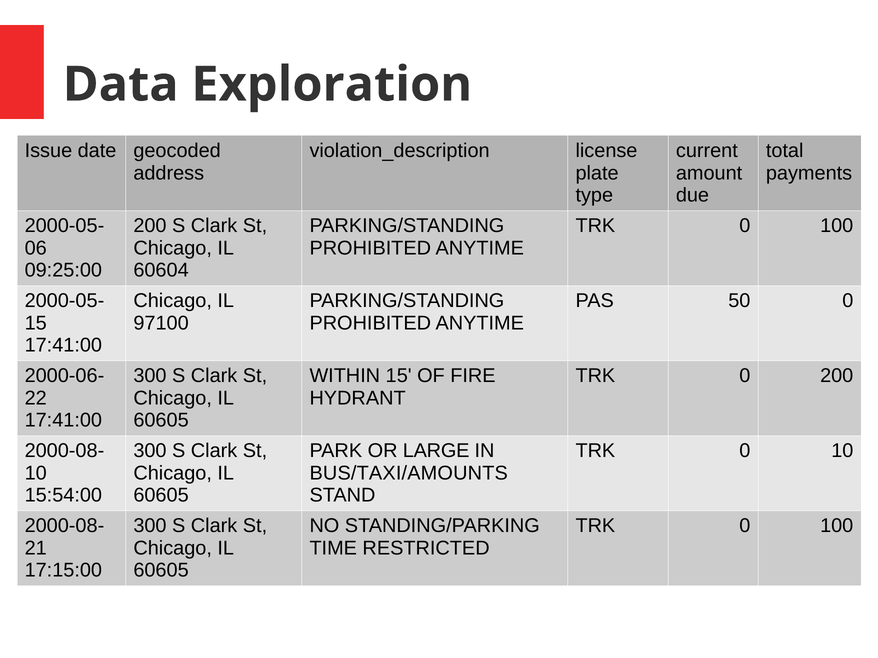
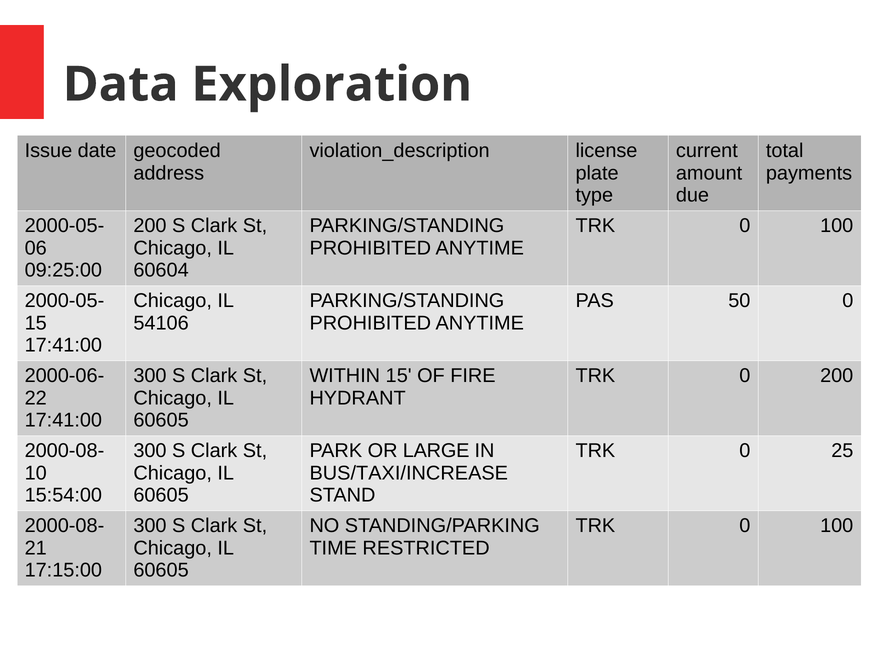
97100: 97100 -> 54106 (161, 323)
0 10: 10 -> 25 (842, 451)
BUS/TAXI/AMOUNTS: BUS/TAXI/AMOUNTS -> BUS/TAXI/INCREASE (409, 473)
